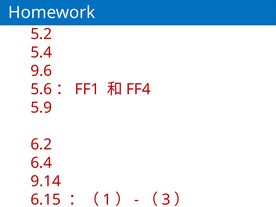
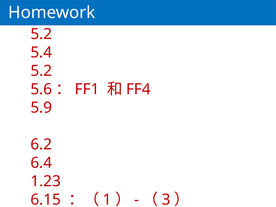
9.6: 9.6 -> 5.2 (41, 71)
9.14: 9.14 -> 1.23 (46, 181)
